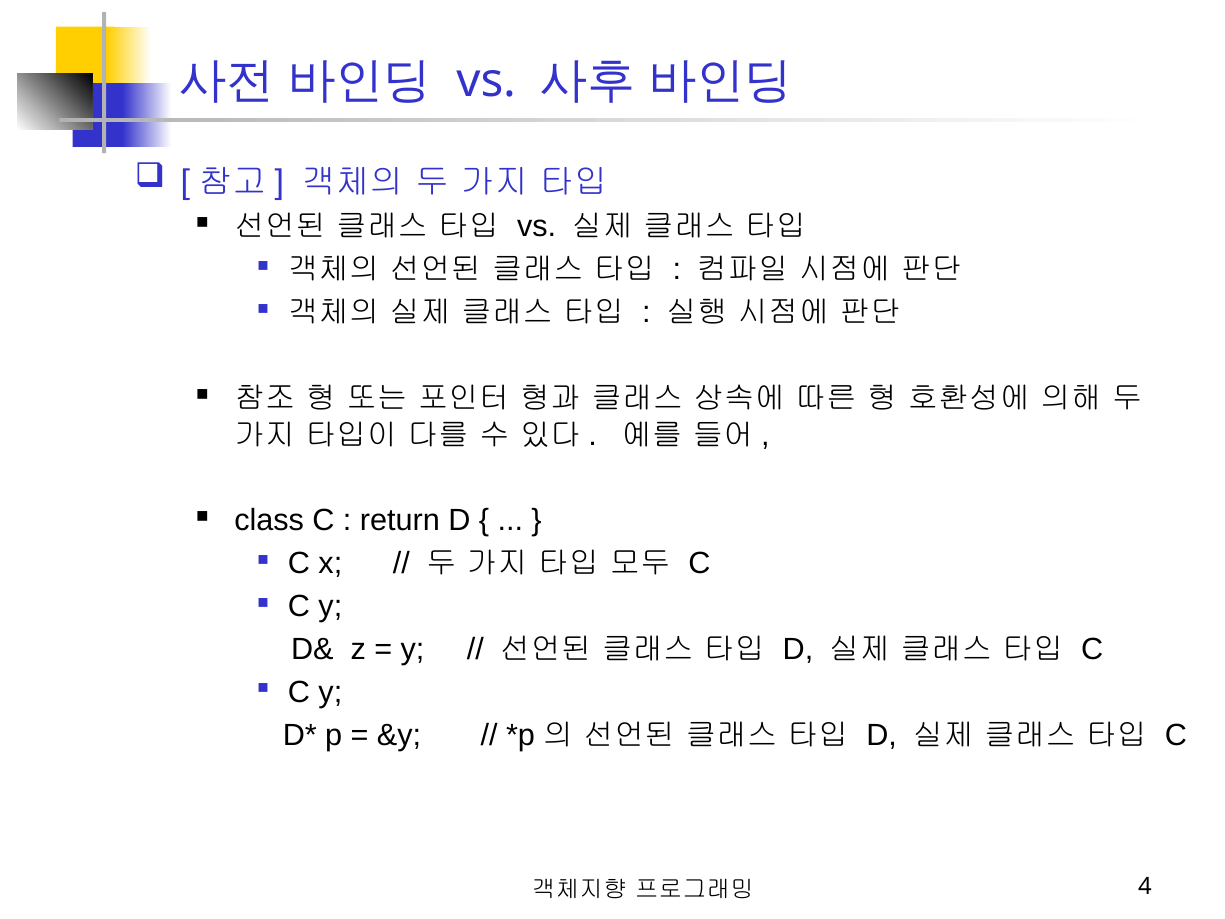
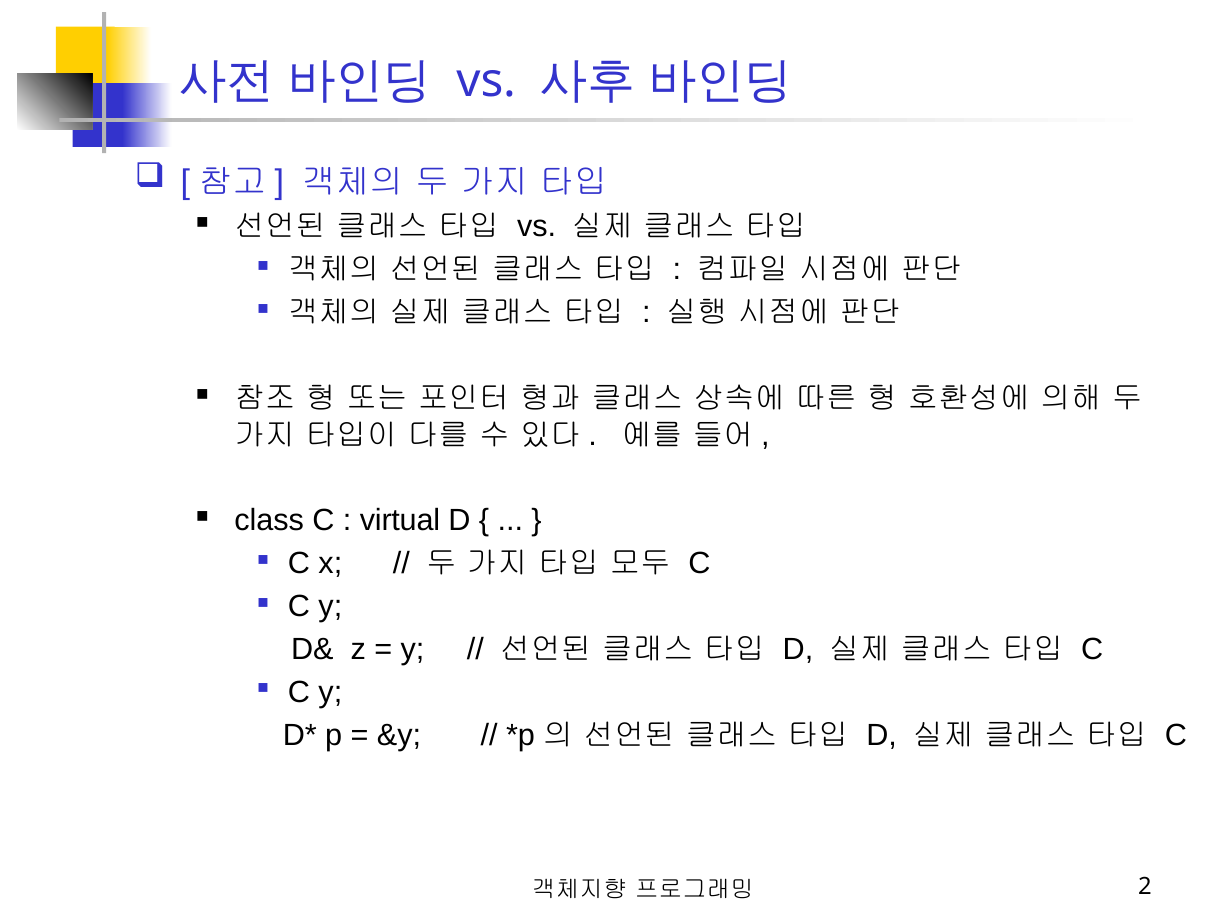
return: return -> virtual (400, 521)
4: 4 -> 2 (1145, 886)
